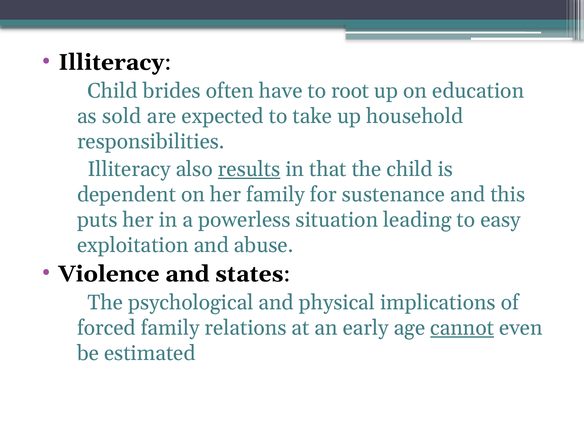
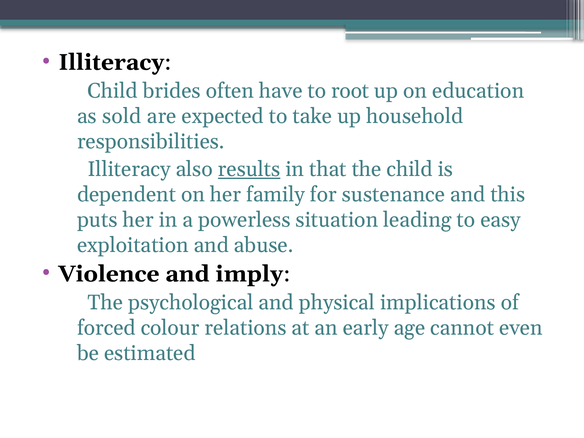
states: states -> imply (249, 274)
forced family: family -> colour (170, 328)
cannot underline: present -> none (462, 328)
